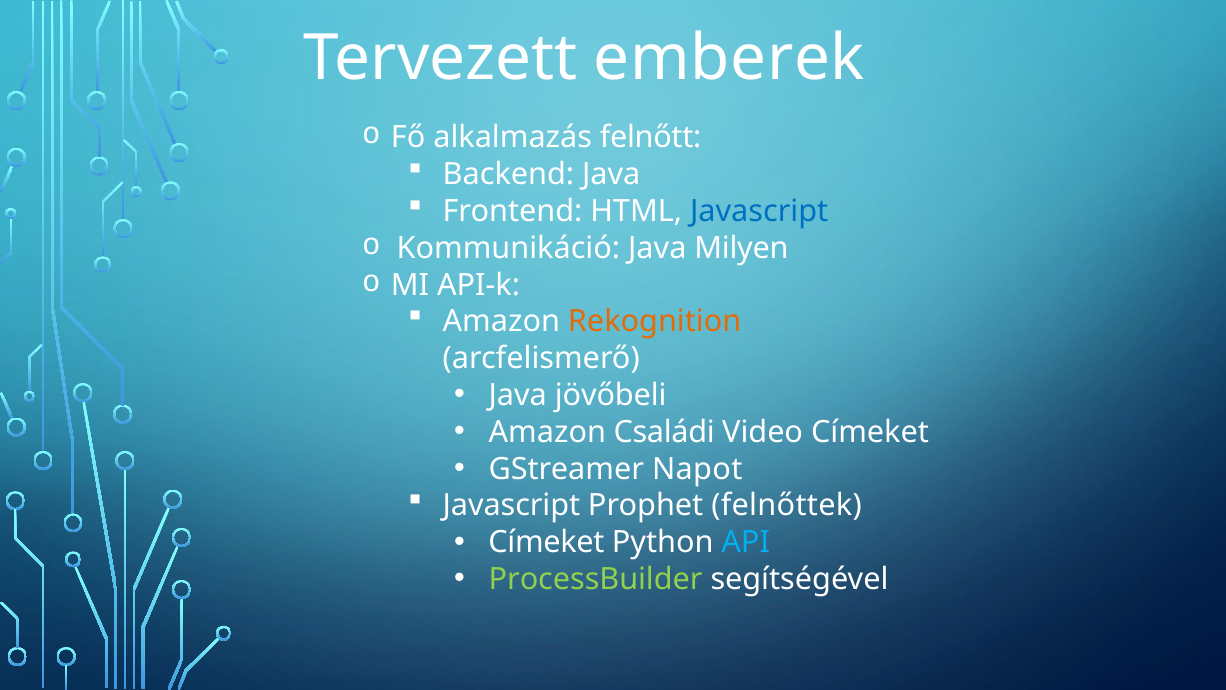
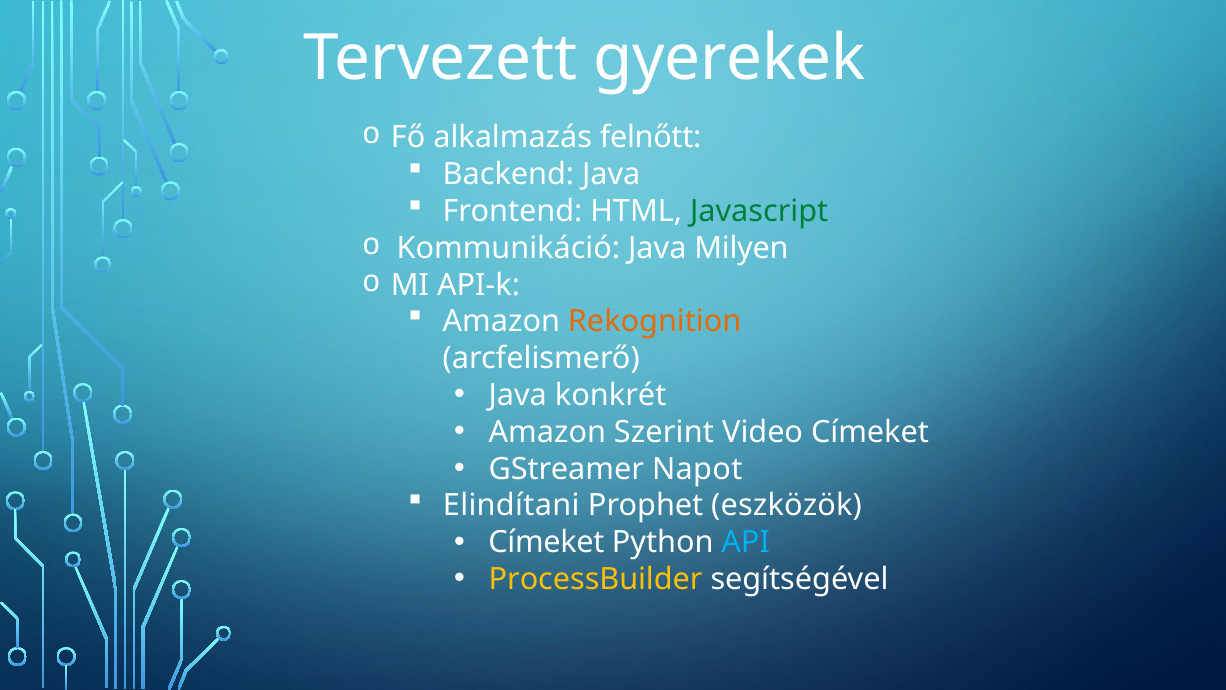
emberek: emberek -> gyerekek (730, 58)
Javascript colour: blue -> green (759, 211)
jövőbeli: jövőbeli -> konkrét (611, 395)
Családi: Családi -> Szerint (664, 432)
Javascript: Javascript -> Elindítani (511, 506)
felnőttek: felnőttek -> eszközök (787, 506)
ProcessBuilder colour: light green -> yellow (596, 579)
